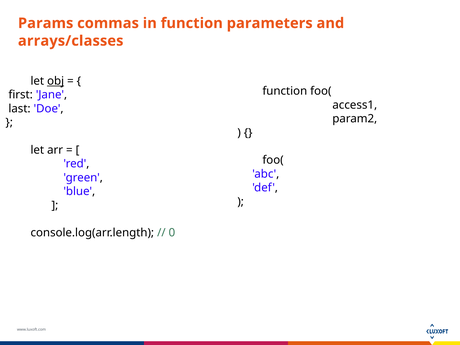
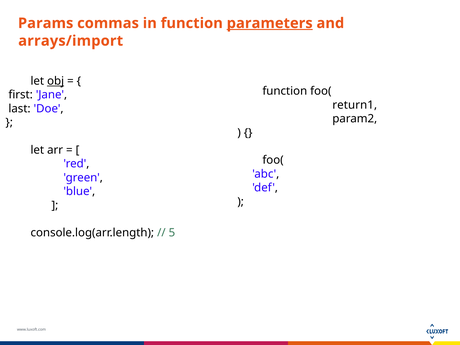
parameters underline: none -> present (270, 23)
arrays/classes: arrays/classes -> arrays/import (71, 41)
access1: access1 -> return1 (355, 105)
0: 0 -> 5 (172, 233)
